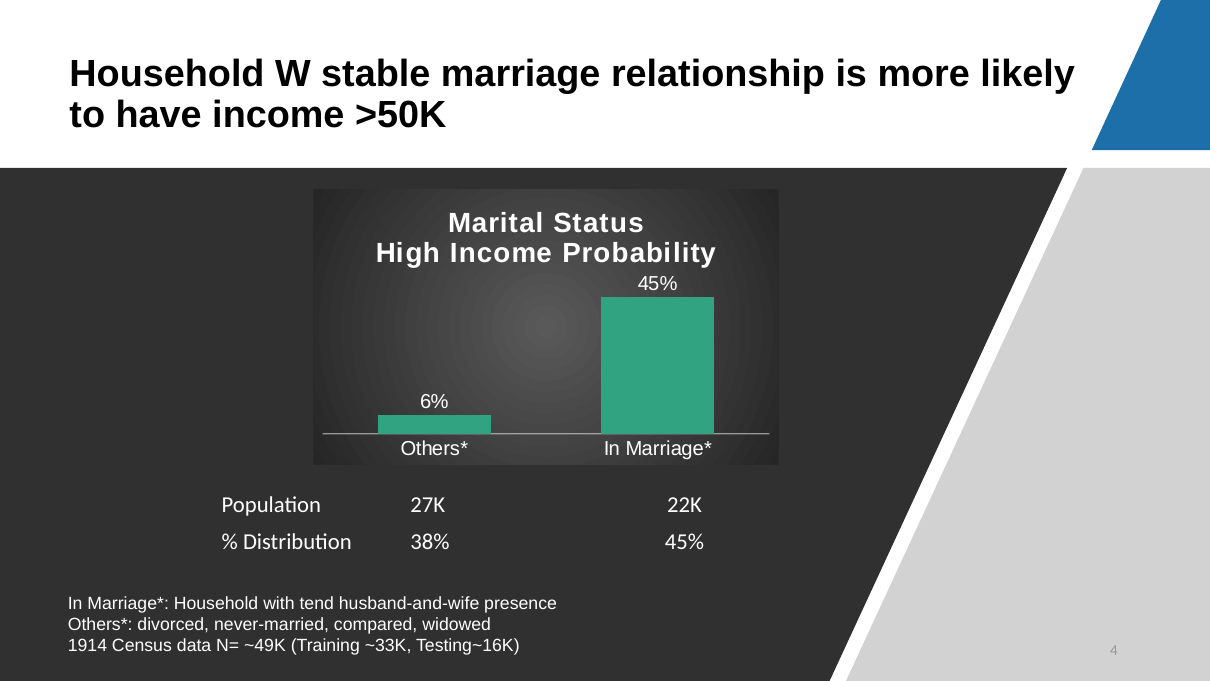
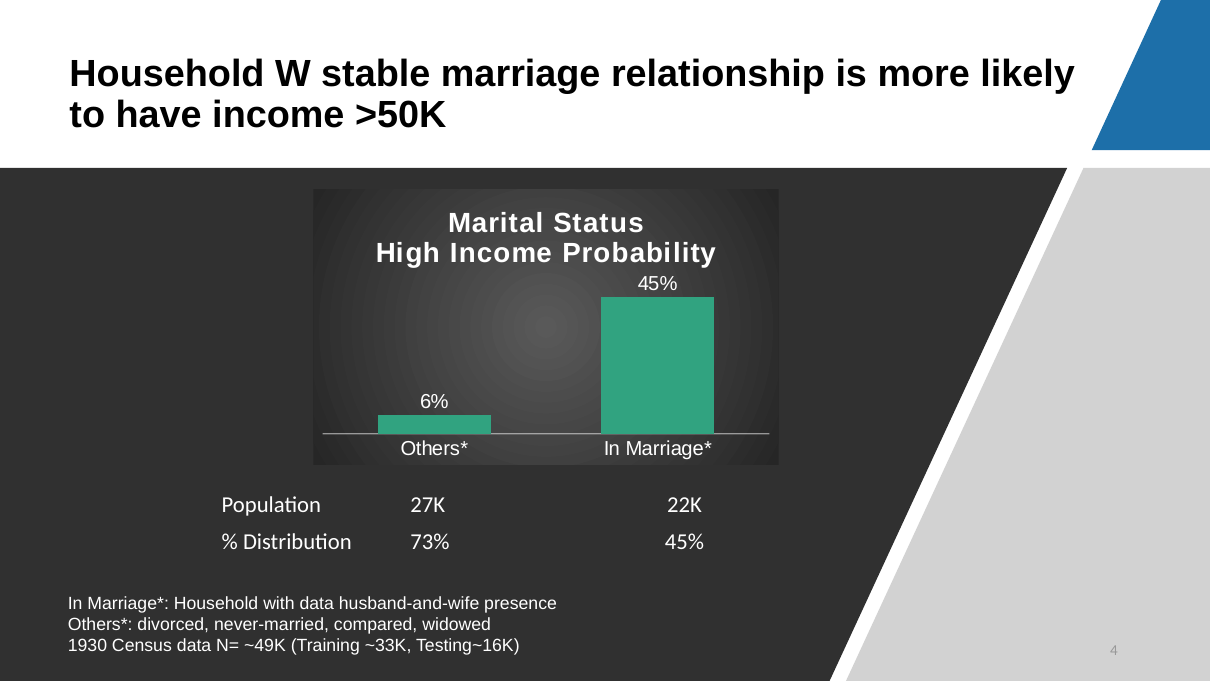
38%: 38% -> 73% (430, 541)
with tend: tend -> data (317, 603)
1914: 1914 -> 1930 (87, 645)
